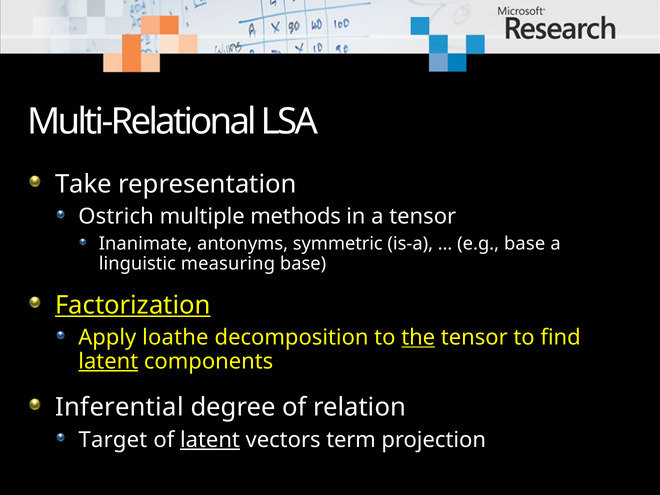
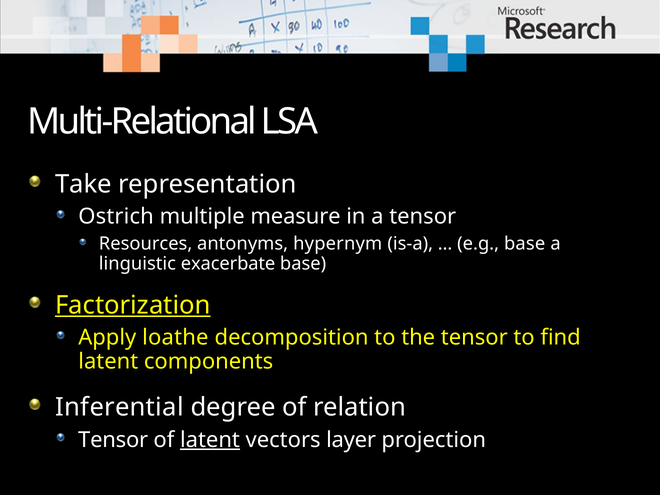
methods: methods -> measure (296, 217)
Inanimate: Inanimate -> Resources (146, 244)
symmetric: symmetric -> hypernym (338, 244)
measuring: measuring -> exacerbate (228, 264)
the underline: present -> none (418, 338)
latent underline: present -> none (108, 361)
Target: Target -> Tensor (113, 440)
term: term -> layer (351, 440)
